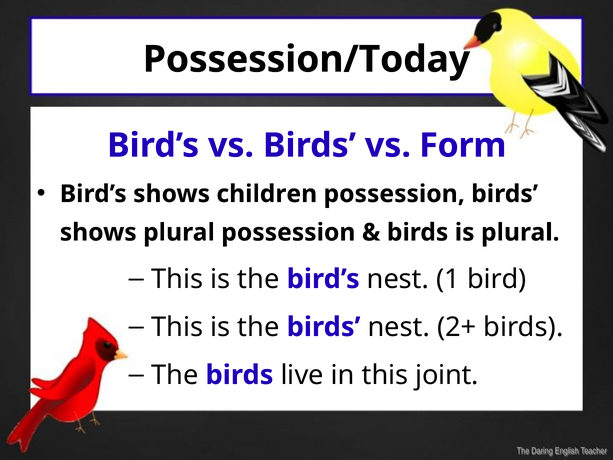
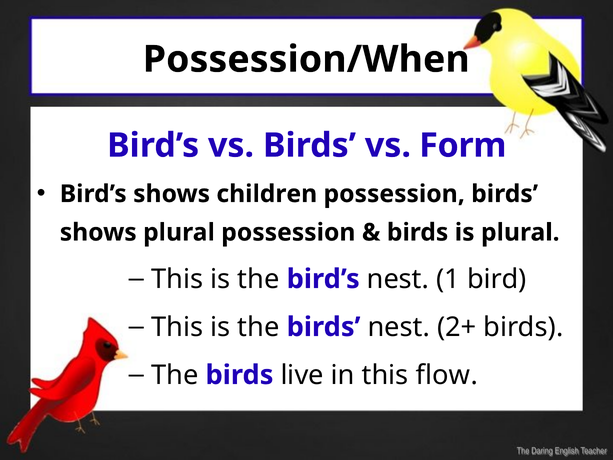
Possession/Today: Possession/Today -> Possession/When (306, 59)
joint: joint -> flow (447, 375)
